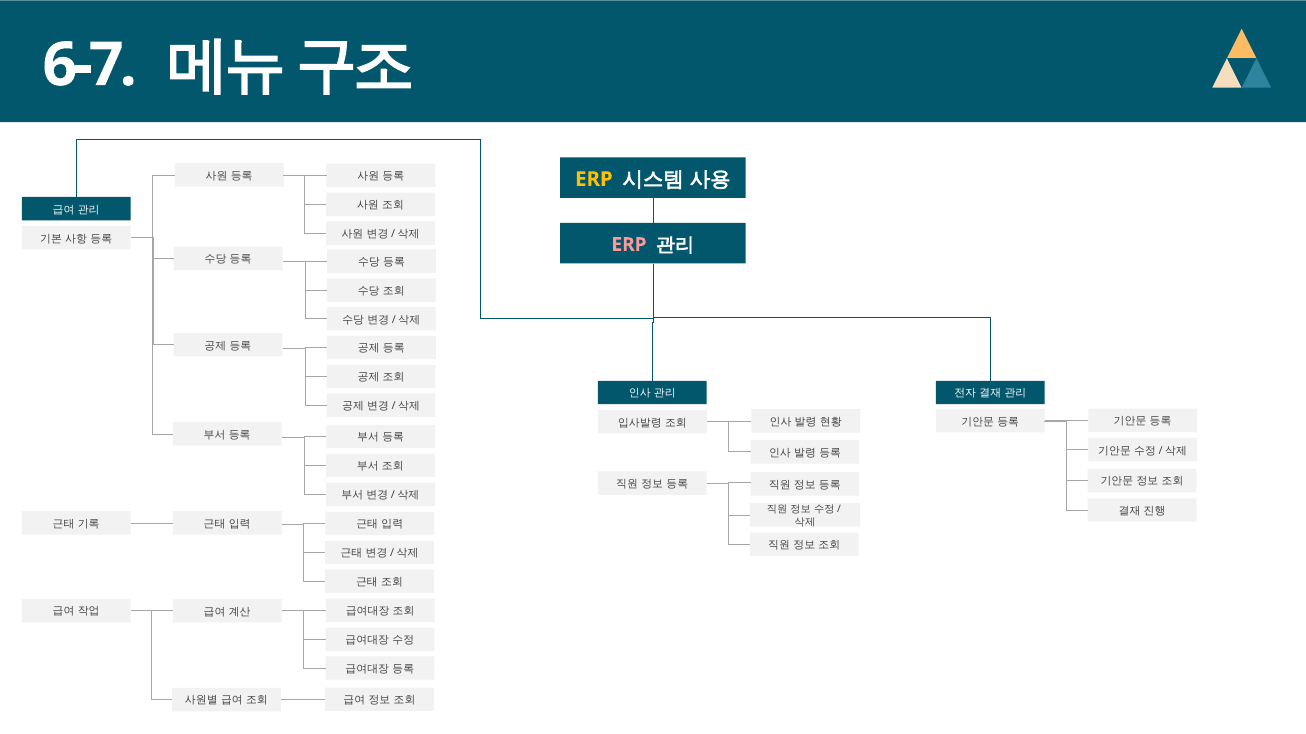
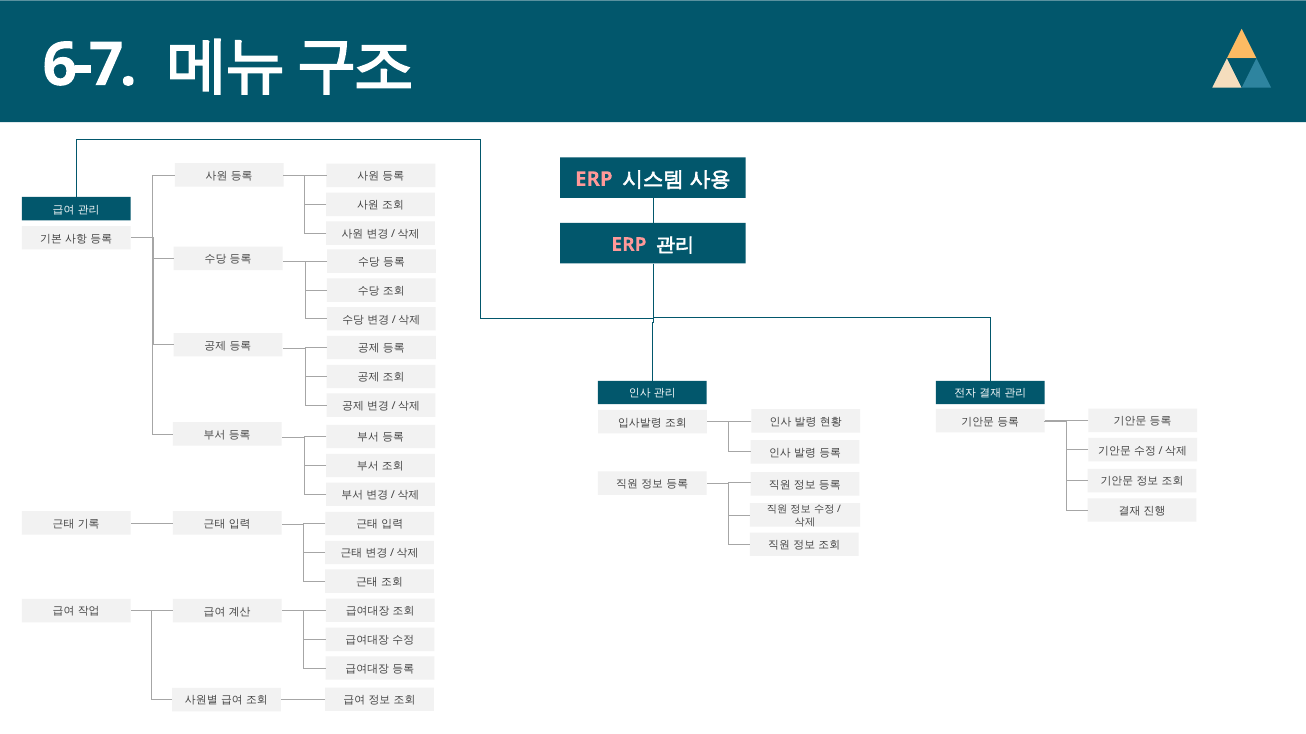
ERP colour: yellow -> pink (594, 179)
